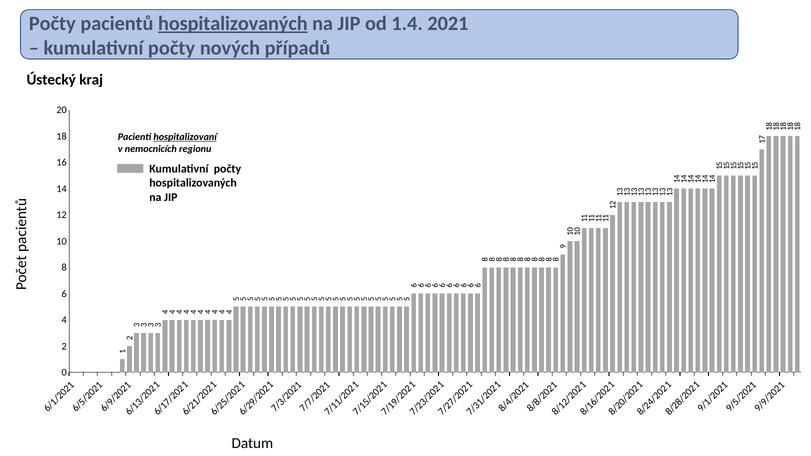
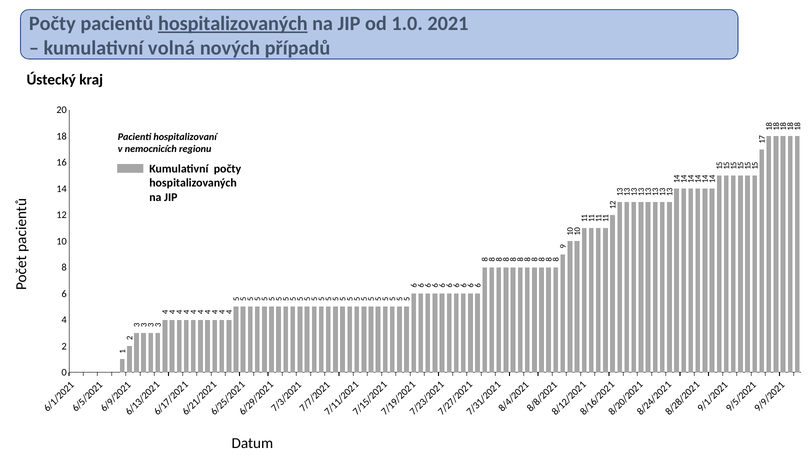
1.4: 1.4 -> 1.0 (407, 24)
počty: počty -> volná (172, 48)
hospitalizovaní underline: present -> none (185, 137)
